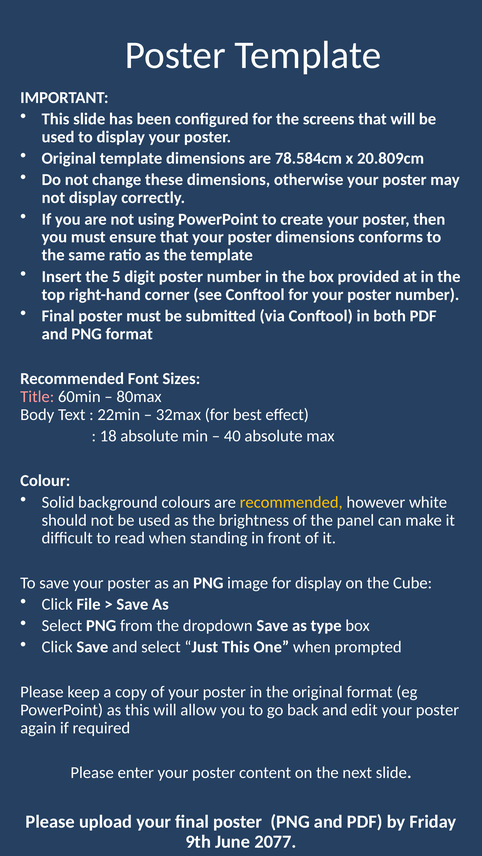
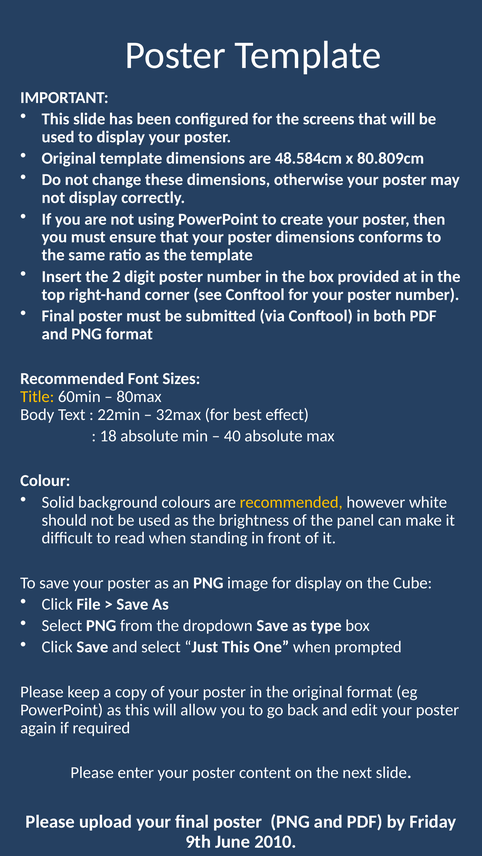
78.584cm: 78.584cm -> 48.584cm (308, 159)
20.809cm: 20.809cm -> 80.809cm (391, 159)
5: 5 -> 2 (116, 277)
Title colour: pink -> yellow (37, 397)
2077: 2077 -> 2010 (275, 842)
